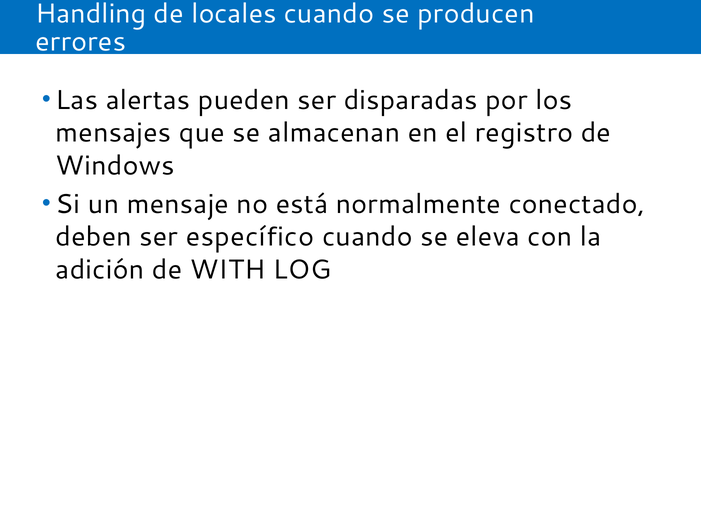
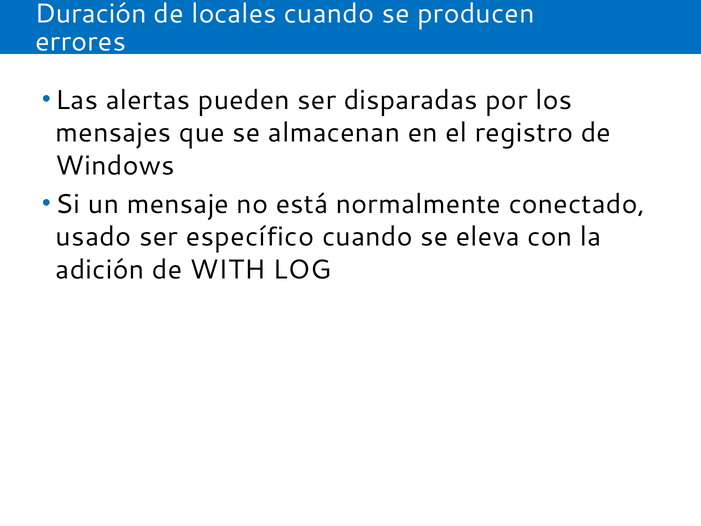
Handling: Handling -> Duración (91, 14)
deben: deben -> usado (94, 237)
